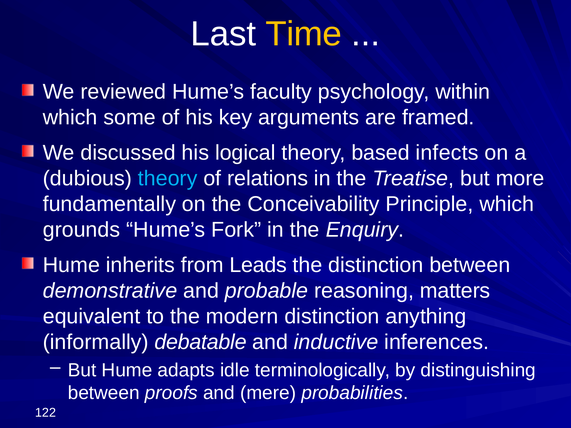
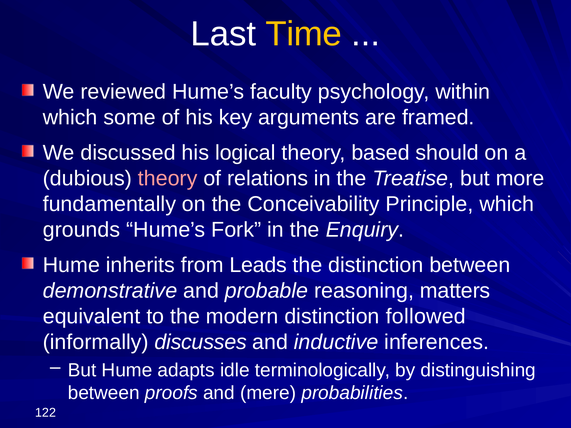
infects: infects -> should (447, 153)
theory colour: light blue -> pink (168, 179)
anything: anything -> followed (426, 317)
debatable: debatable -> discusses (201, 342)
